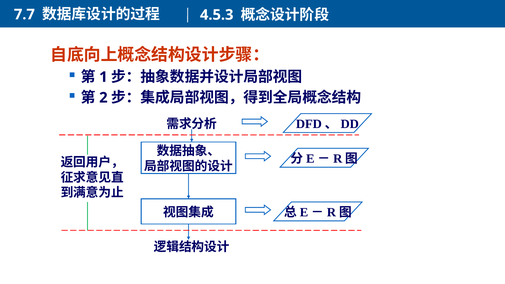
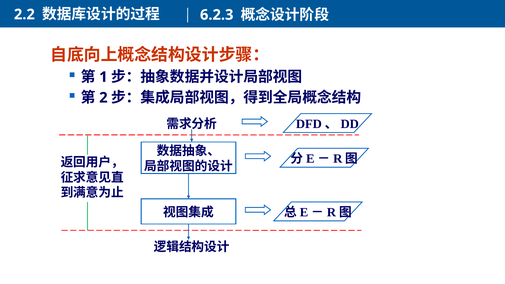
7.7: 7.7 -> 2.2 (24, 14)
4.5.3: 4.5.3 -> 6.2.3 (217, 15)
